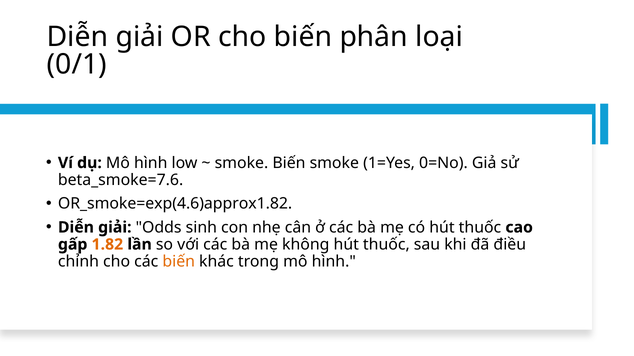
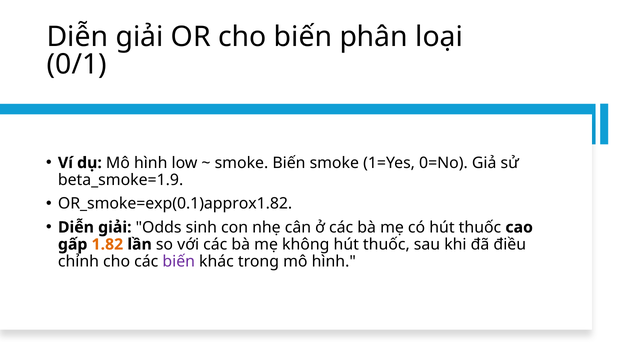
beta_smoke=7.6: beta_smoke=7.6 -> beta_smoke=1.9 (121, 180)
OR_smoke=exp(4.6)approx1.82: OR_smoke=exp(4.6)approx1.82 -> OR_smoke=exp(0.1)approx1.82 (175, 204)
biến colour: orange -> purple (179, 262)
